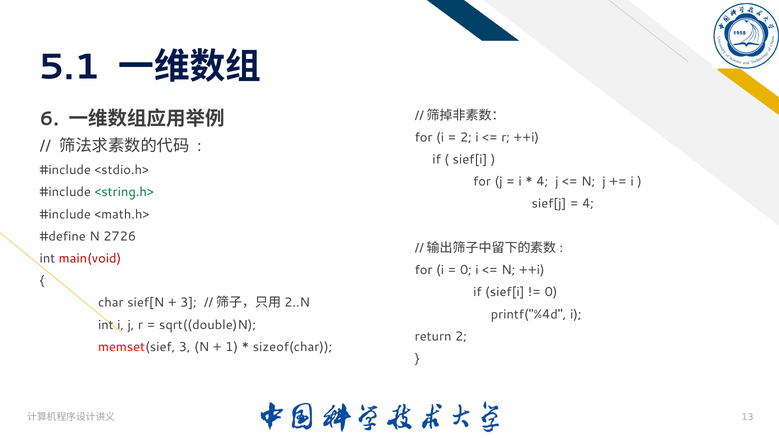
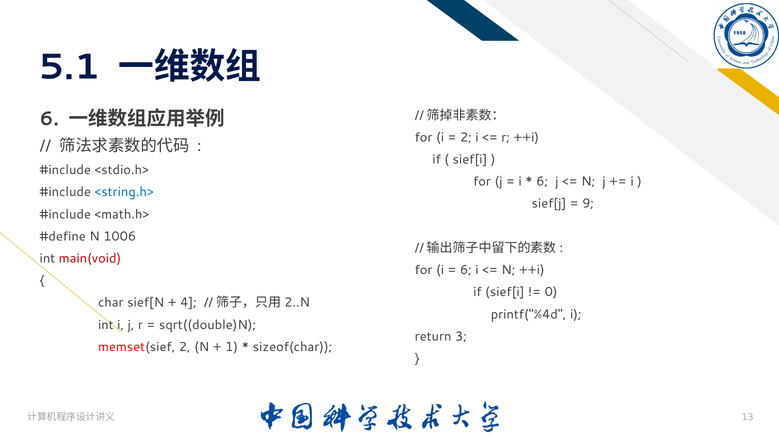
4: 4 -> 6 (542, 182)
<string.h> colour: green -> blue (124, 192)
4: 4 -> 9 (588, 204)
2726: 2726 -> 1006 (120, 236)
0: 0 -> 6 (466, 270)
3: 3 -> 4 (188, 303)
return 2: 2 -> 3 (461, 337)
memset(sief 3: 3 -> 2 (185, 347)
